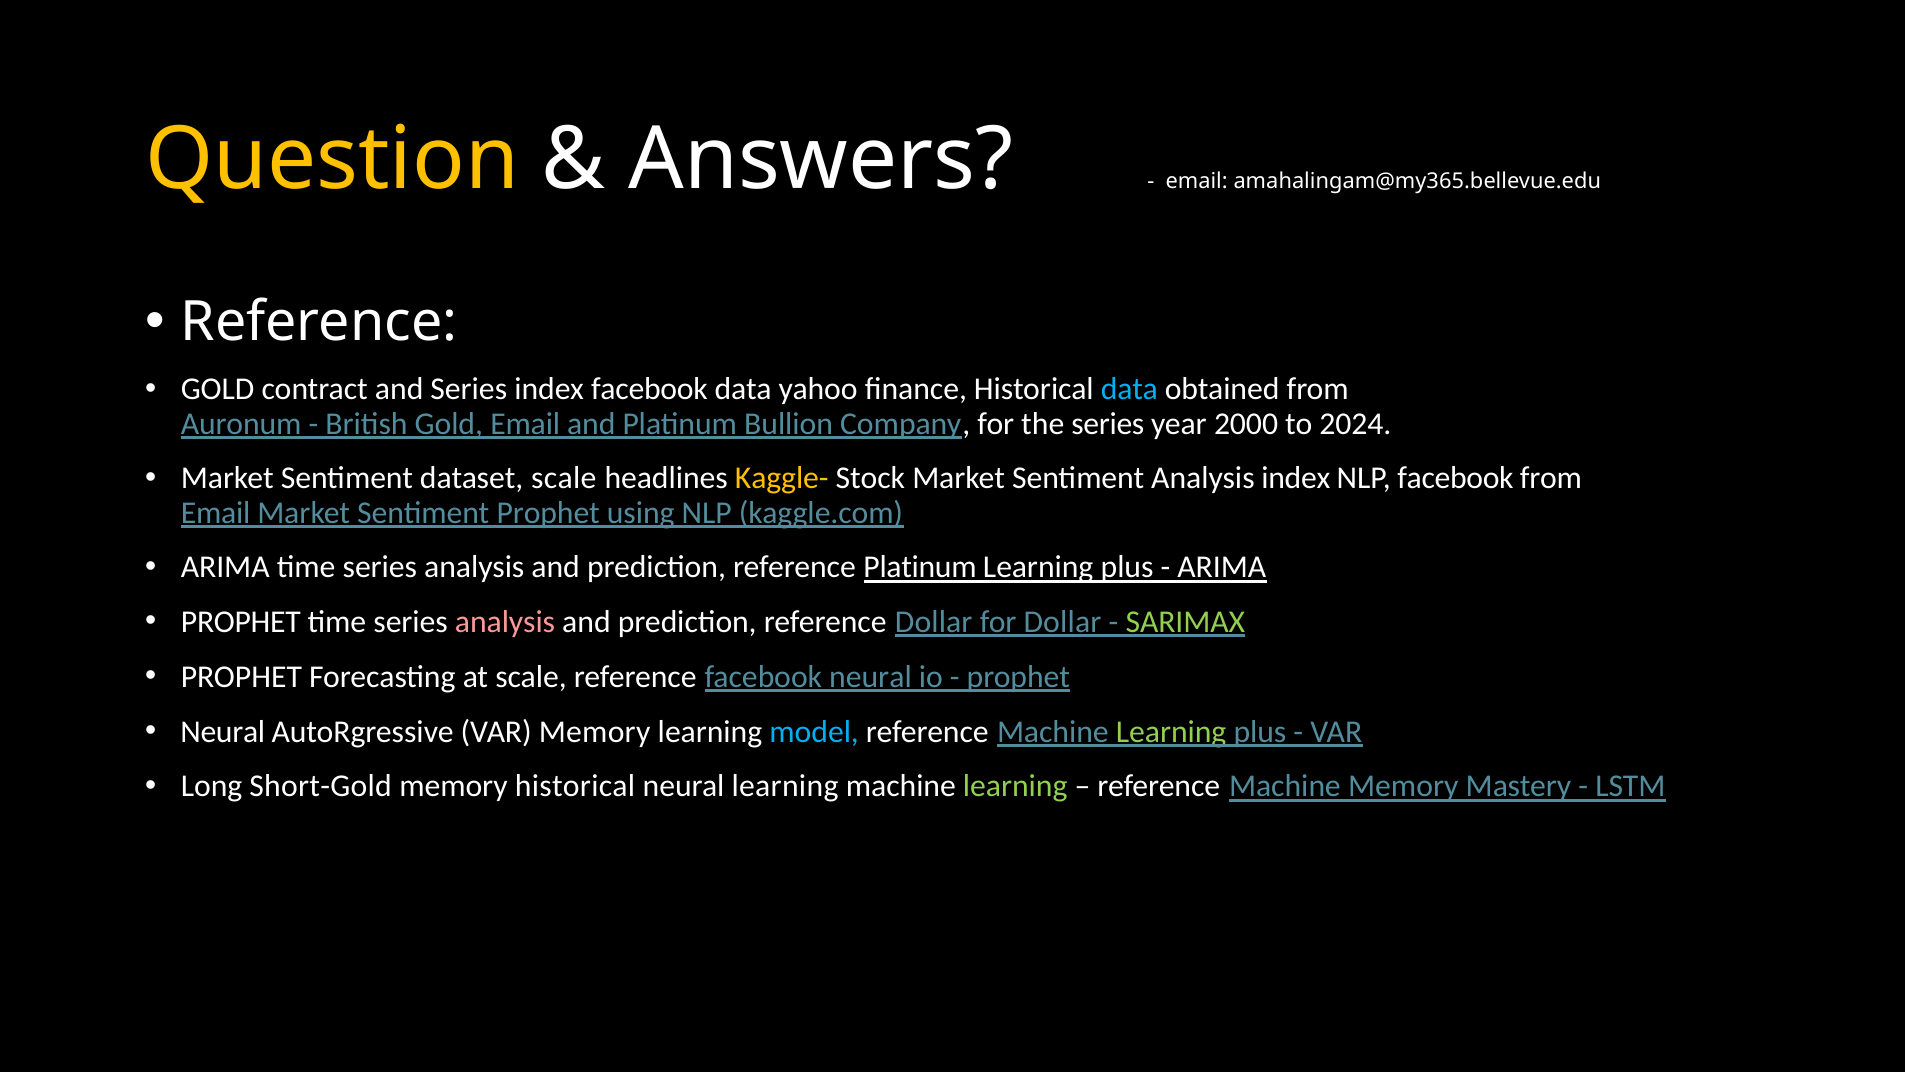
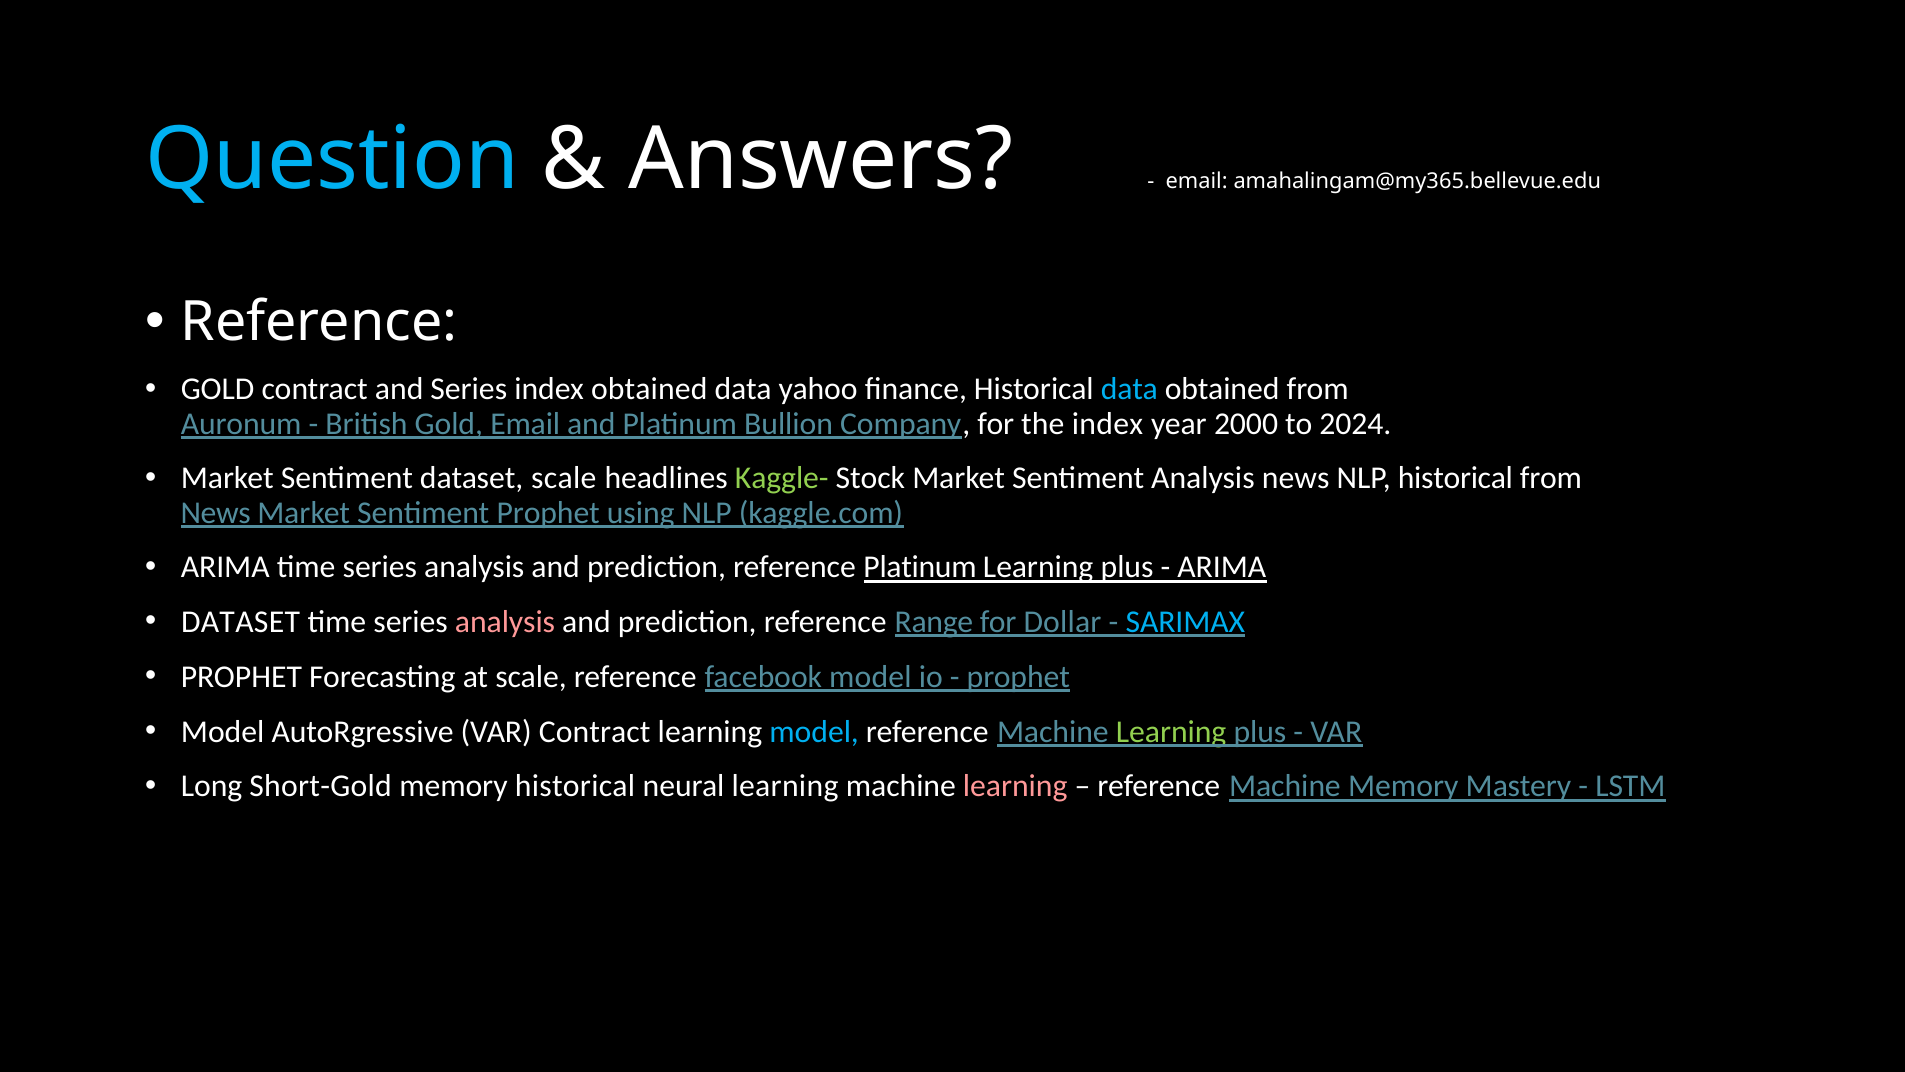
Question colour: yellow -> light blue (332, 160)
index facebook: facebook -> obtained (649, 389)
the series: series -> index (1108, 424)
Kaggle- colour: yellow -> light green (782, 478)
Analysis index: index -> news (1296, 478)
NLP facebook: facebook -> historical (1455, 478)
Email: Email -> News (216, 513)
PROPHET: PROPHET -> DATASET (241, 622)
reference Dollar: Dollar -> Range (934, 622)
SARIMAX colour: light green -> light blue (1185, 622)
facebook neural: neural -> model (870, 676)
Neural: Neural -> Model (223, 731)
VAR Memory: Memory -> Contract (595, 731)
learning colour: light green -> pink (1015, 786)
